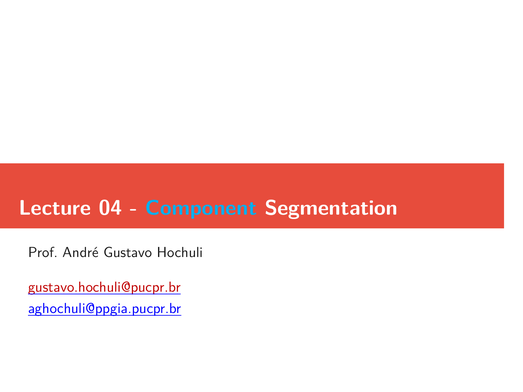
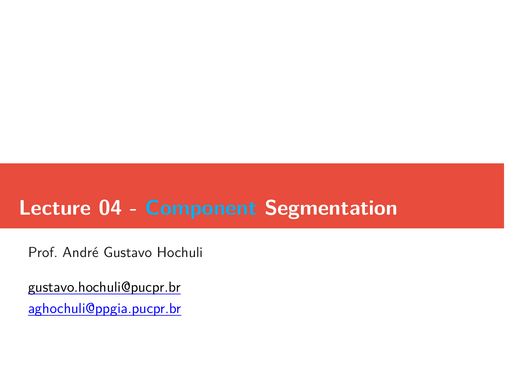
gustavo.hochuli@pucpr.br colour: red -> black (104, 287)
